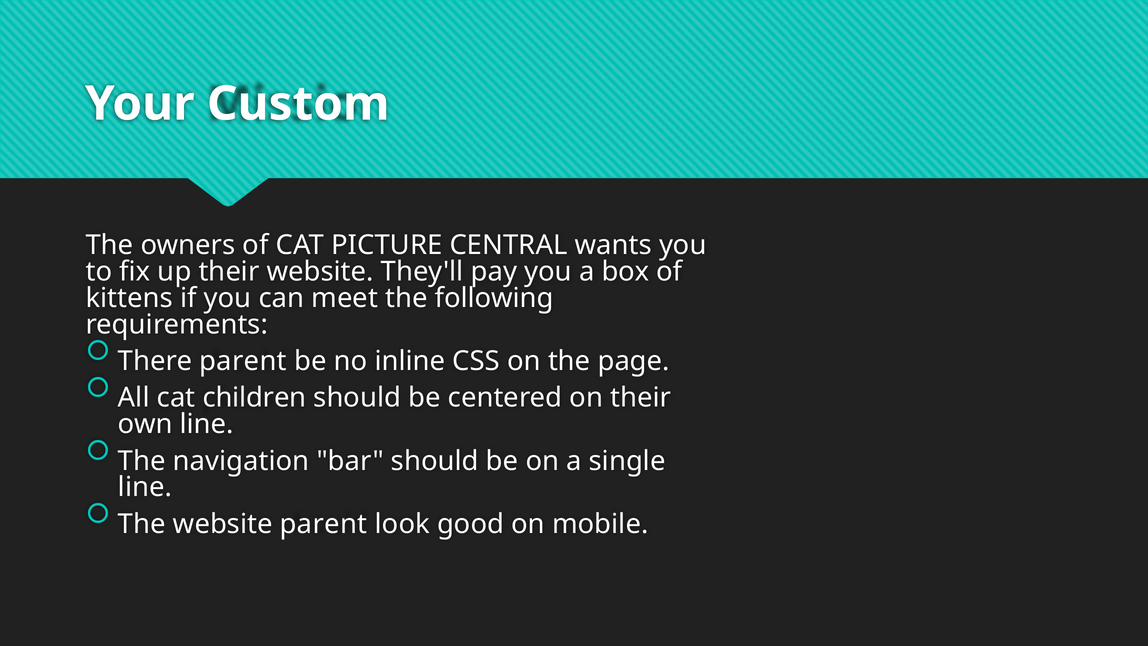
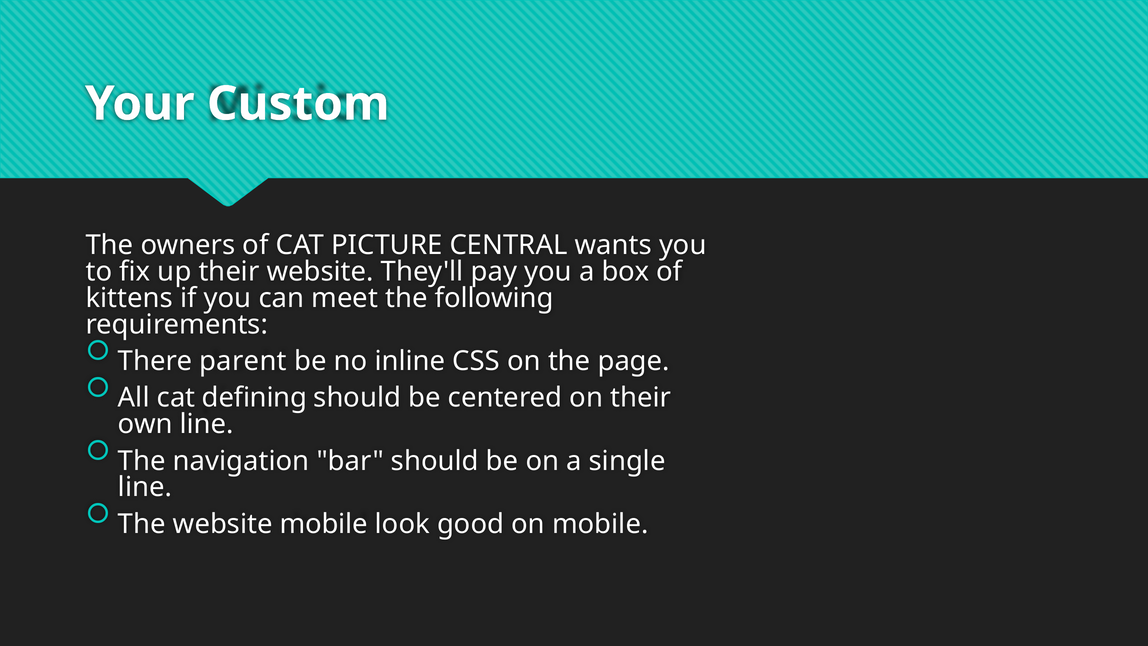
children: children -> defining (254, 398)
website parent: parent -> mobile (324, 524)
